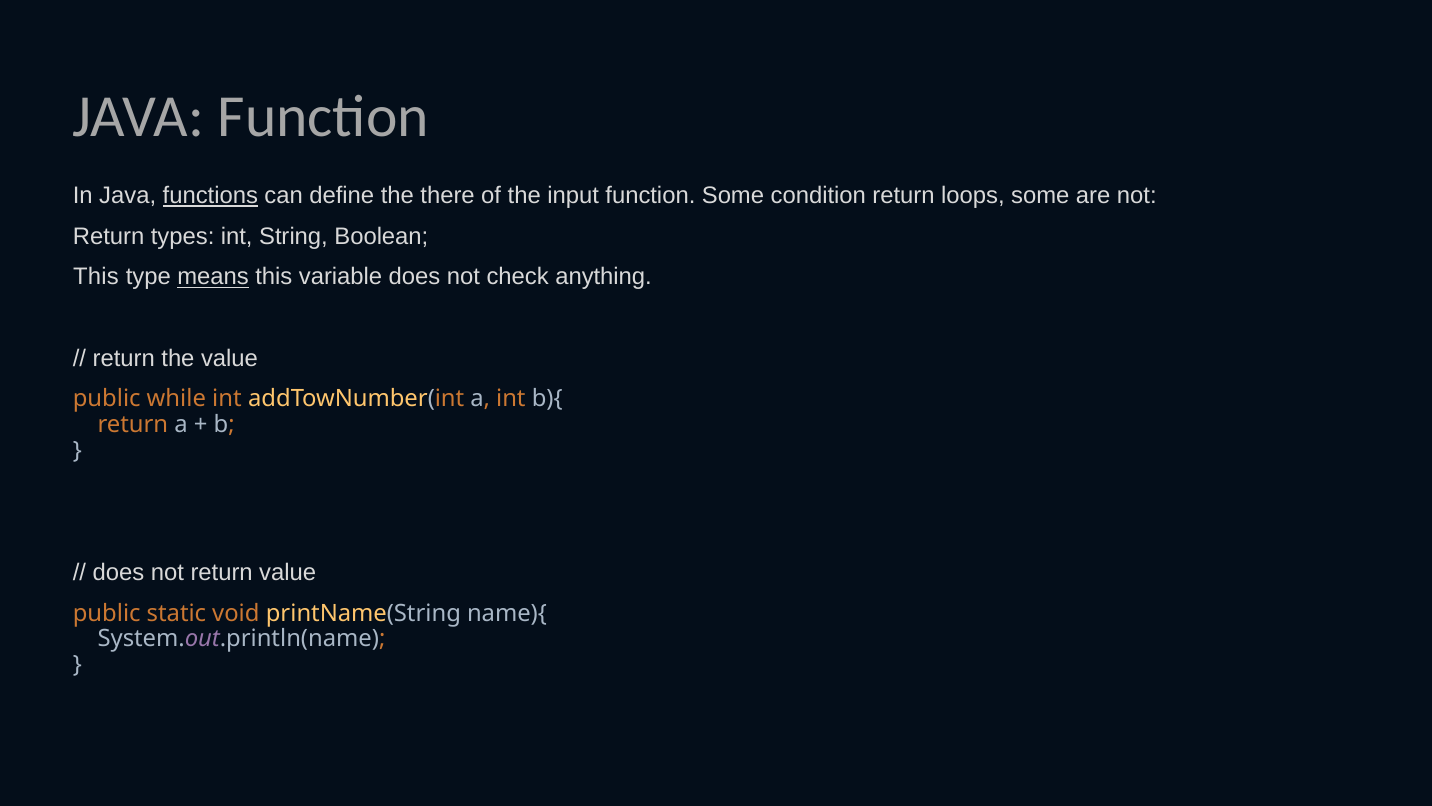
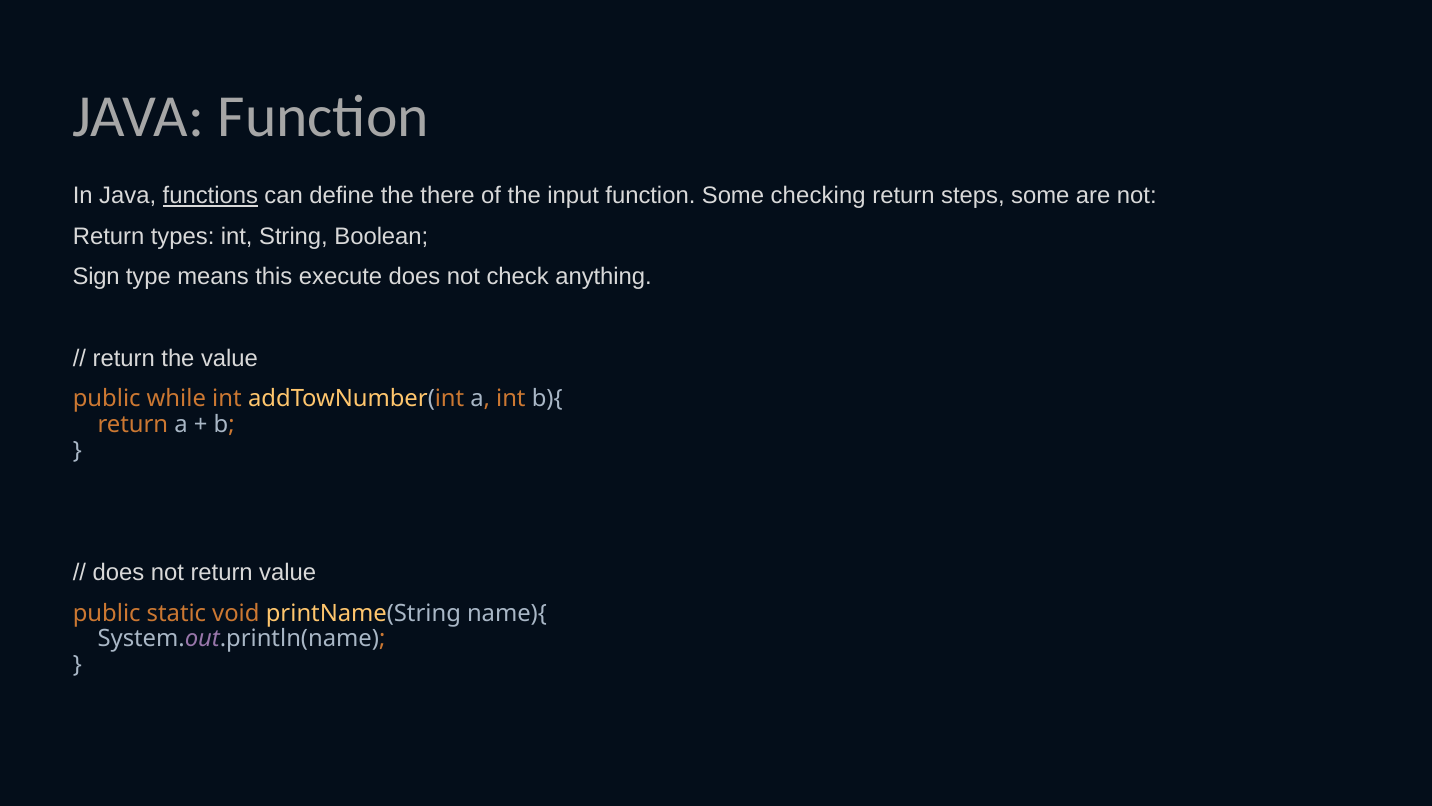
condition: condition -> checking (818, 196)
loops: loops -> steps (973, 196)
This: This -> Sign (96, 277)
means underline: present -> none (213, 277)
variable: variable -> execute (341, 277)
